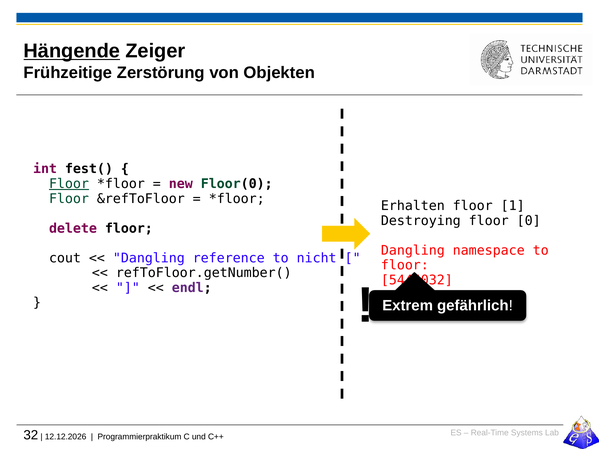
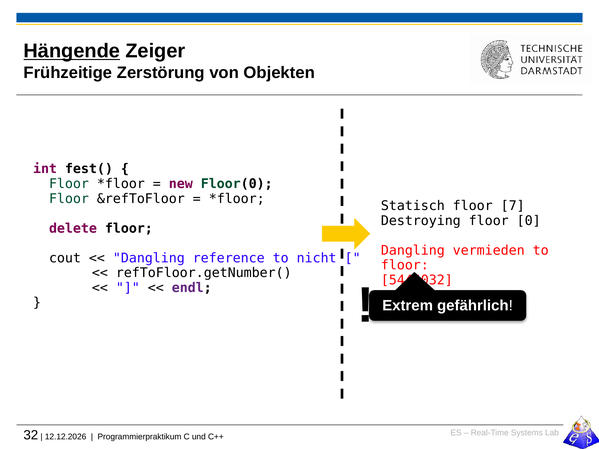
Floor underline: present -> none (69, 184)
Erhalten: Erhalten -> Statisch (413, 206)
1: 1 -> 7 (513, 206)
namespace: namespace -> vermieden (489, 250)
